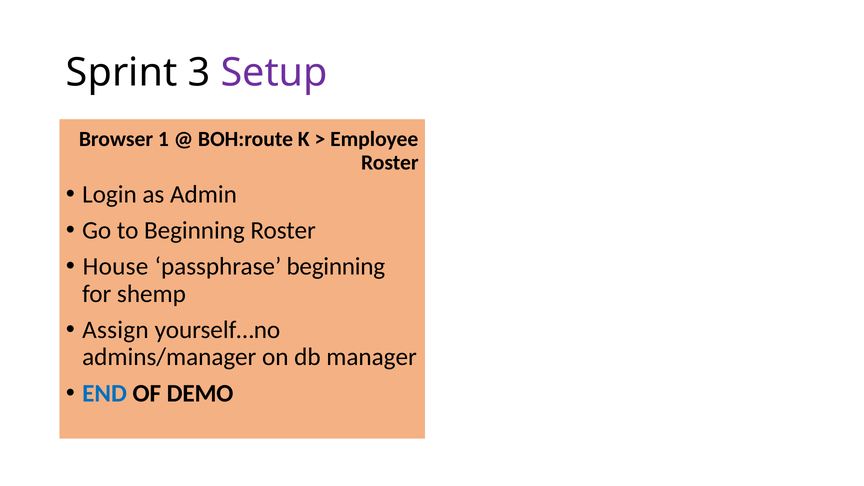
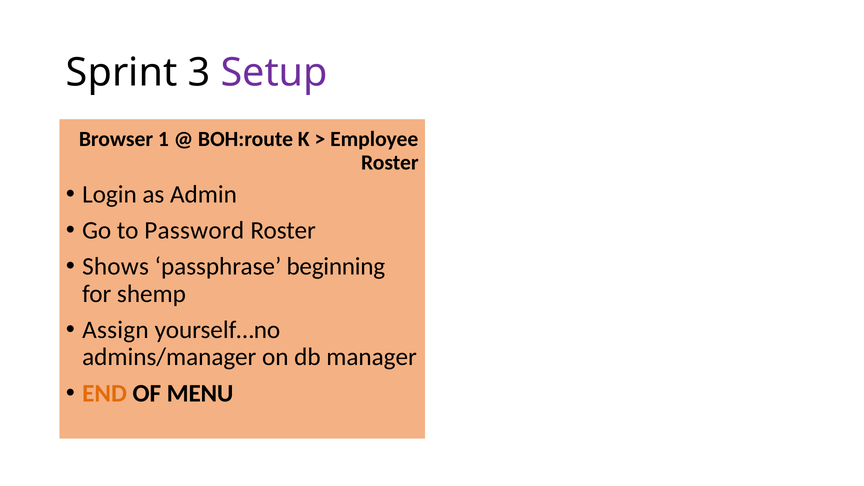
to Beginning: Beginning -> Password (194, 230)
House: House -> Shows (116, 267)
END colour: blue -> orange (105, 393)
DEMO: DEMO -> MENU (200, 393)
